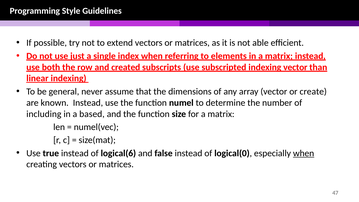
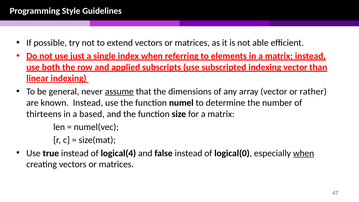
created: created -> applied (126, 67)
assume underline: none -> present (119, 91)
create: create -> rather (313, 91)
including: including -> thirteens (44, 114)
logical(6: logical(6 -> logical(4 (118, 153)
